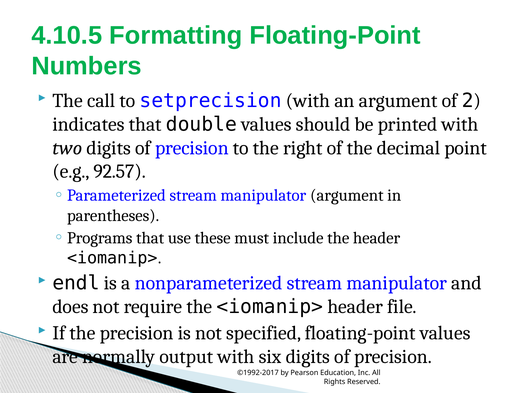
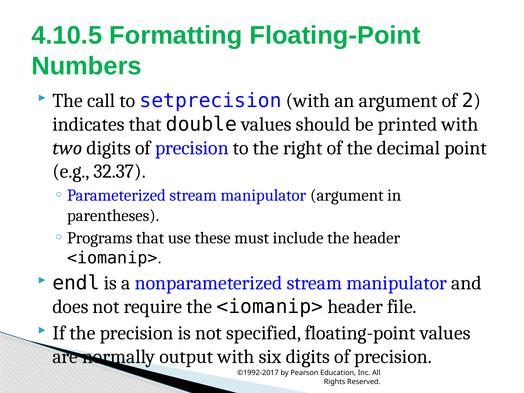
92.57: 92.57 -> 32.37 (120, 171)
